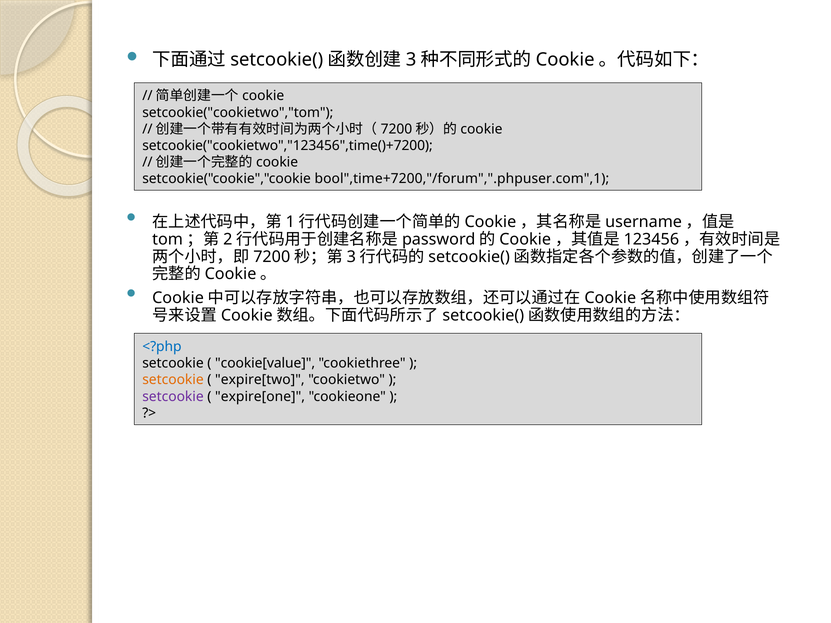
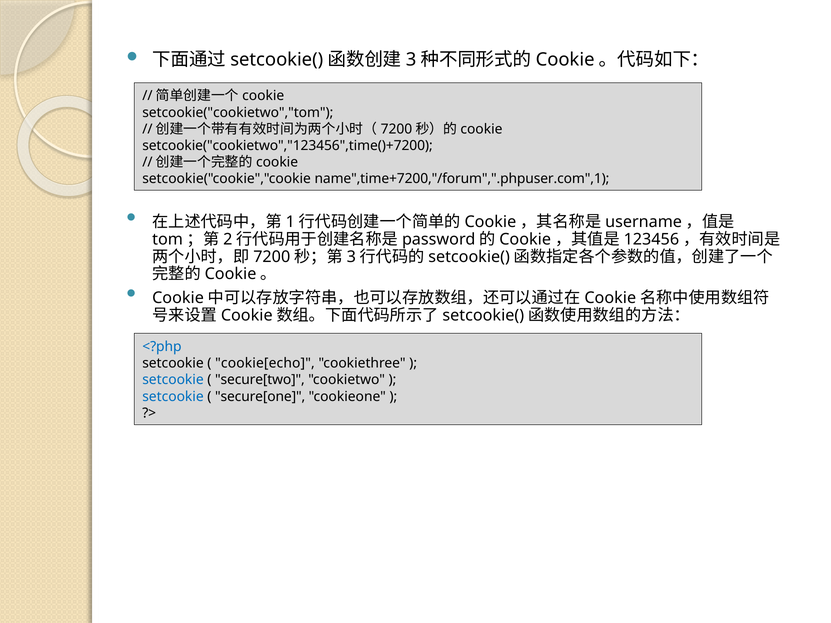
bool",time+7200,"/forum",".phpuser.com",1: bool",time+7200,"/forum",".phpuser.com",1 -> name",time+7200,"/forum",".phpuser.com",1 (462, 179)
cookie[value: cookie[value -> cookie[echo (265, 363)
setcookie colour: orange -> blue (173, 380)
expire[two: expire[two -> secure[two (260, 380)
setcookie colour: purple -> blue (173, 397)
expire[one: expire[one -> secure[one (260, 397)
